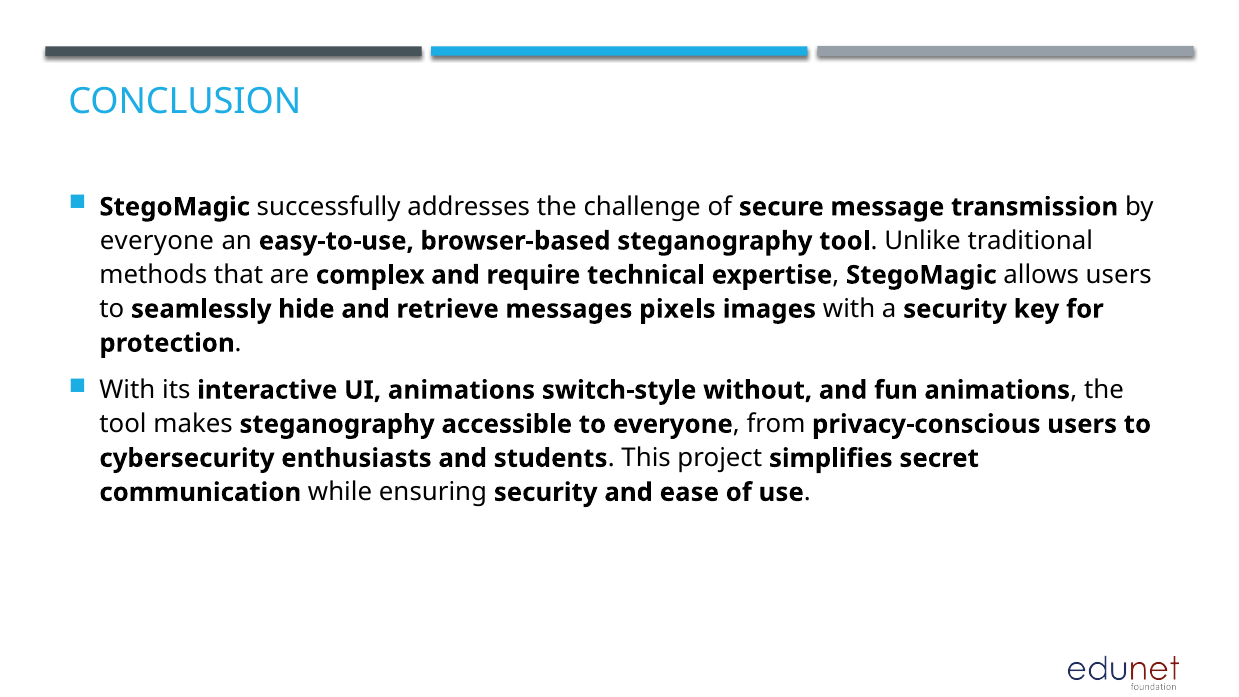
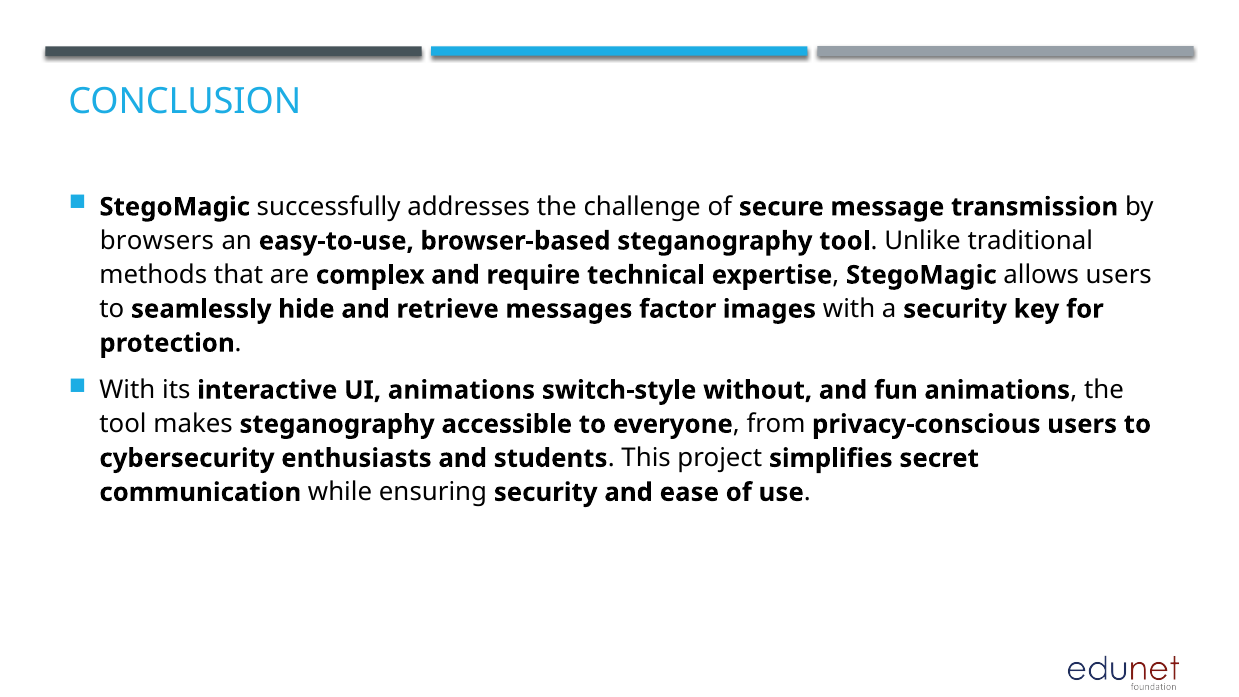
everyone: everyone -> browsers (157, 241)
pixels: pixels -> factor (678, 309)
